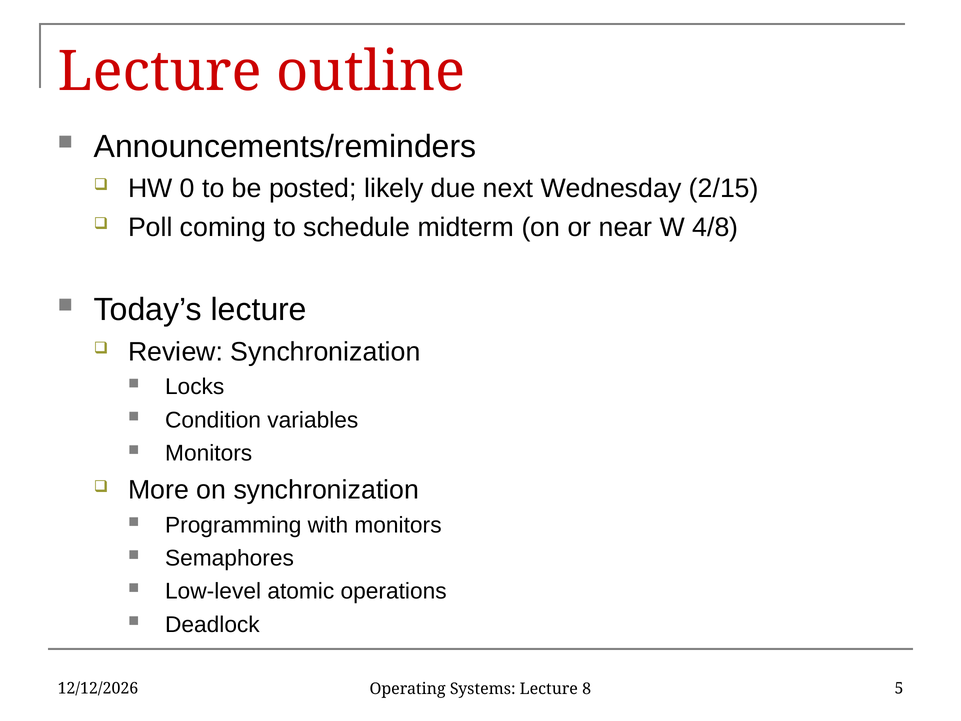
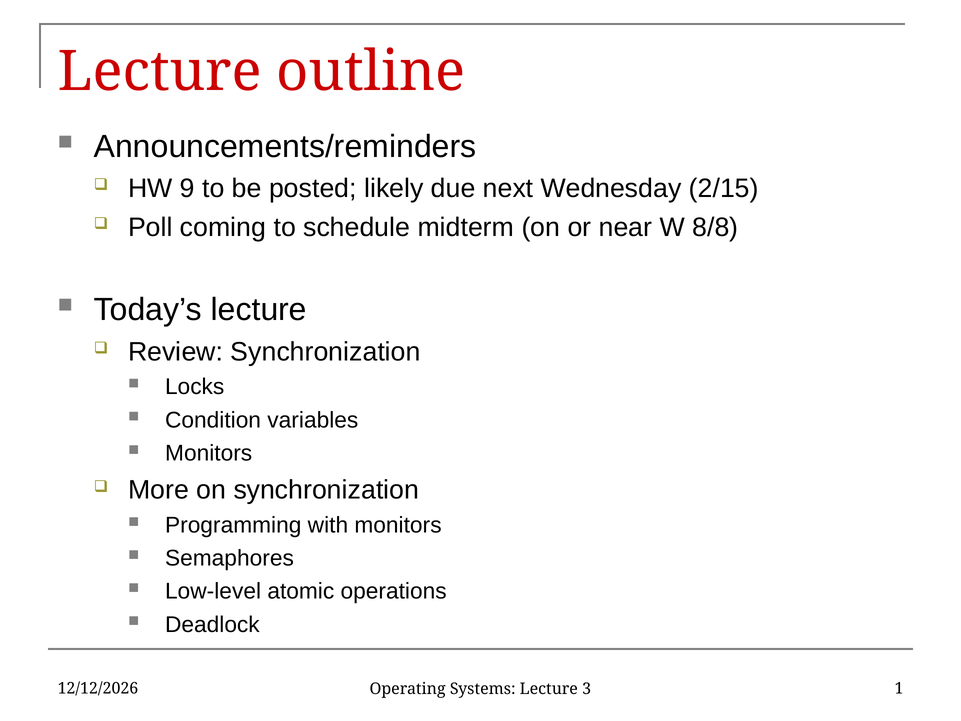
0: 0 -> 9 (187, 188)
4/8: 4/8 -> 8/8 (715, 227)
5: 5 -> 1 (899, 688)
8: 8 -> 3 (587, 689)
